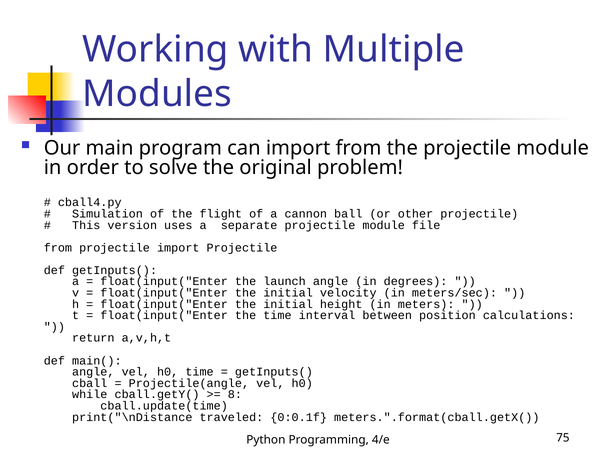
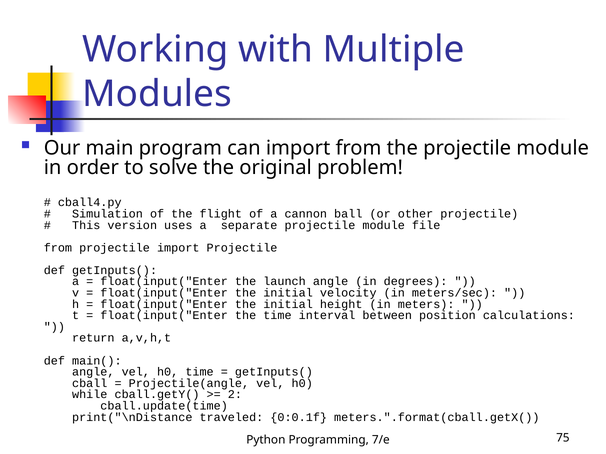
8: 8 -> 2 (235, 395)
4/e: 4/e -> 7/e (381, 440)
